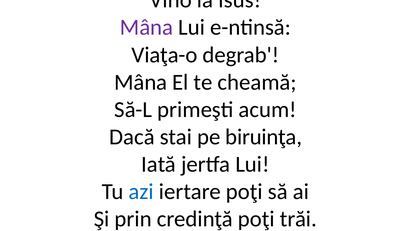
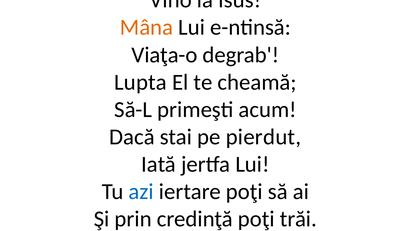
Mâna colour: purple -> orange (147, 27)
Mâna: Mâna -> Lupta (141, 82)
pe biruinţa: biruinţa -> pierdut (263, 137)
